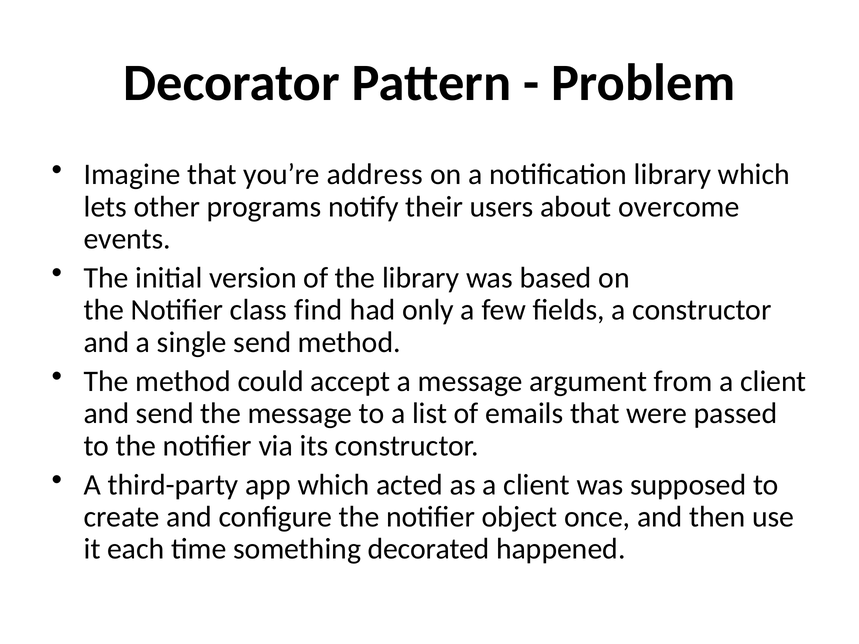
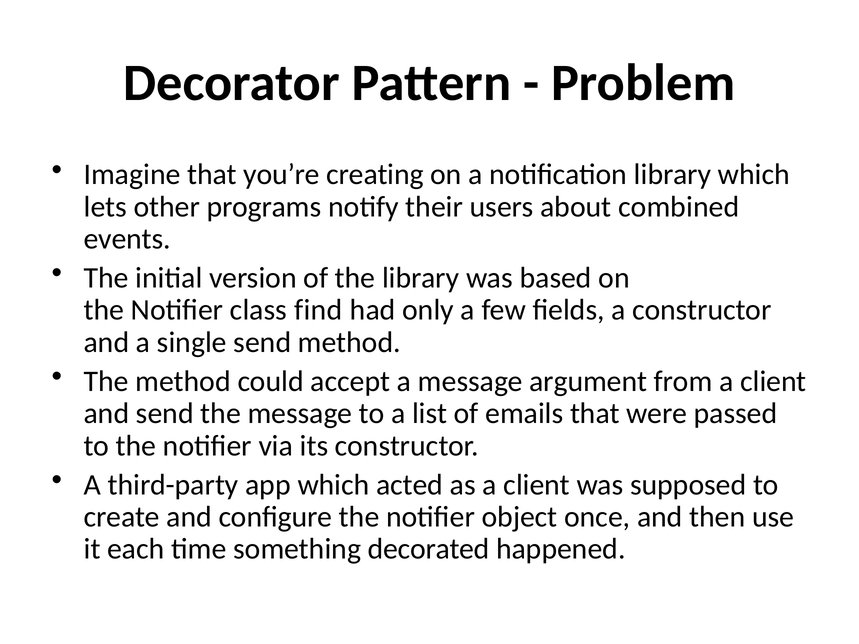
address: address -> creating (375, 175)
overcome: overcome -> combined (679, 207)
